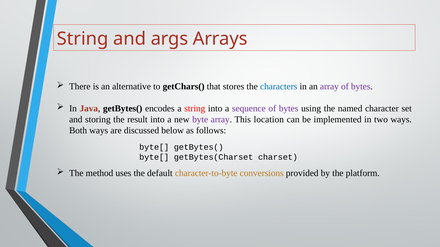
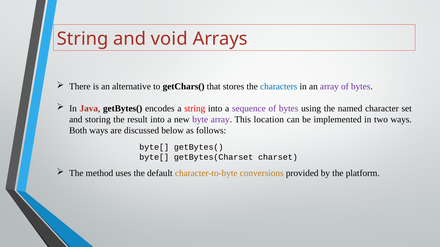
args: args -> void (169, 39)
